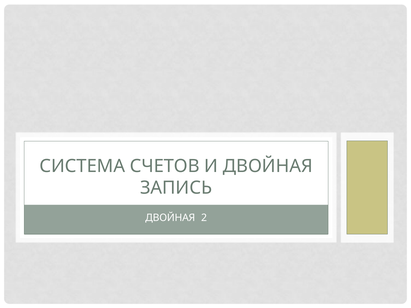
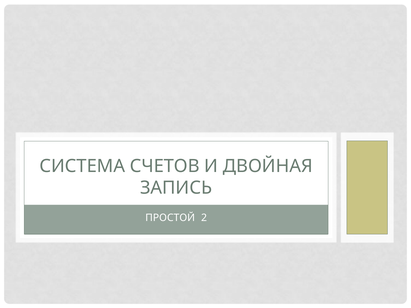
ДВОЙНАЯ: ДВОЙНАЯ -> ПРОСТОЙ (170, 218)
